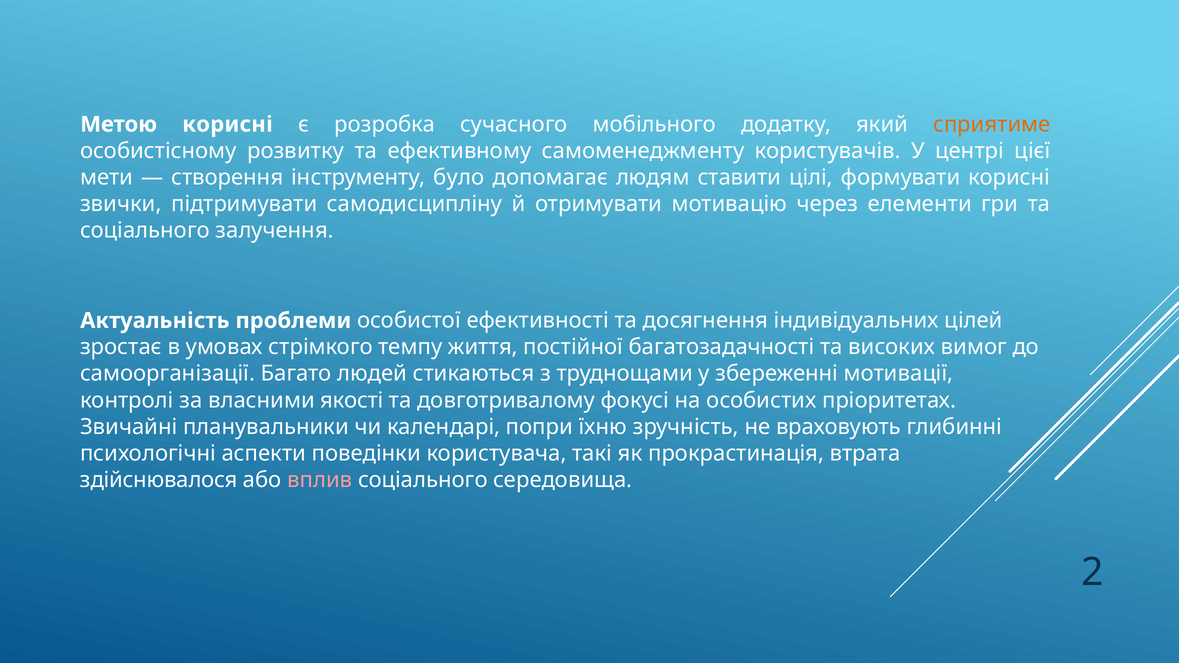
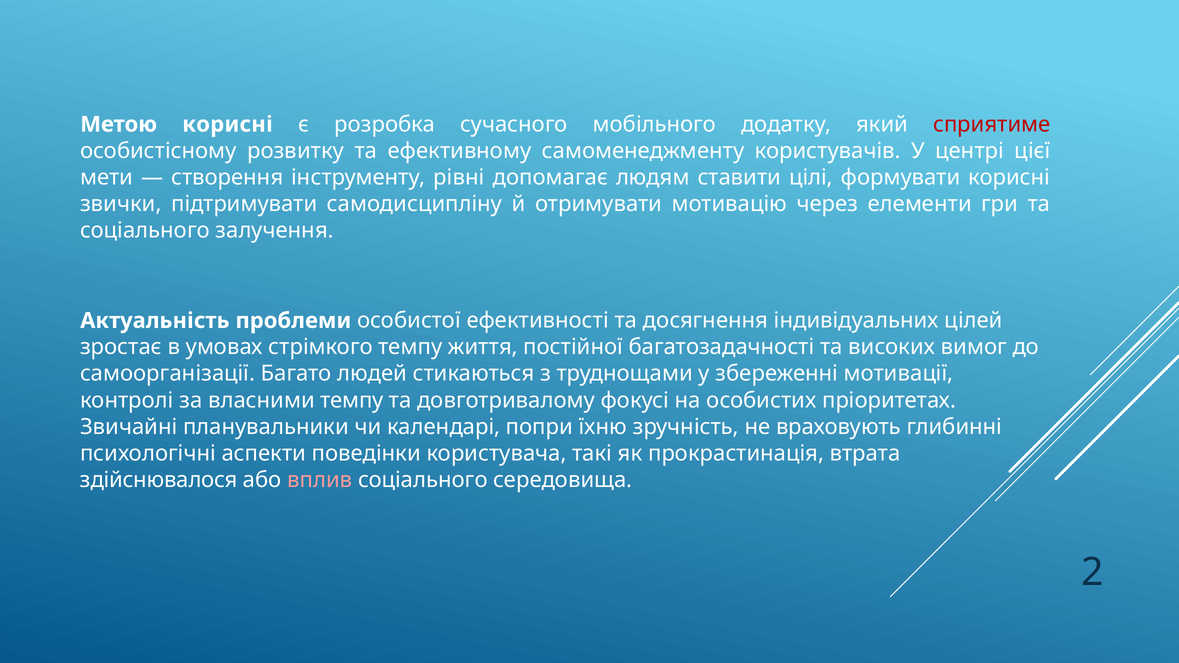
сприятиме colour: orange -> red (992, 124)
було: було -> рівні (459, 177)
власними якості: якості -> темпу (352, 400)
